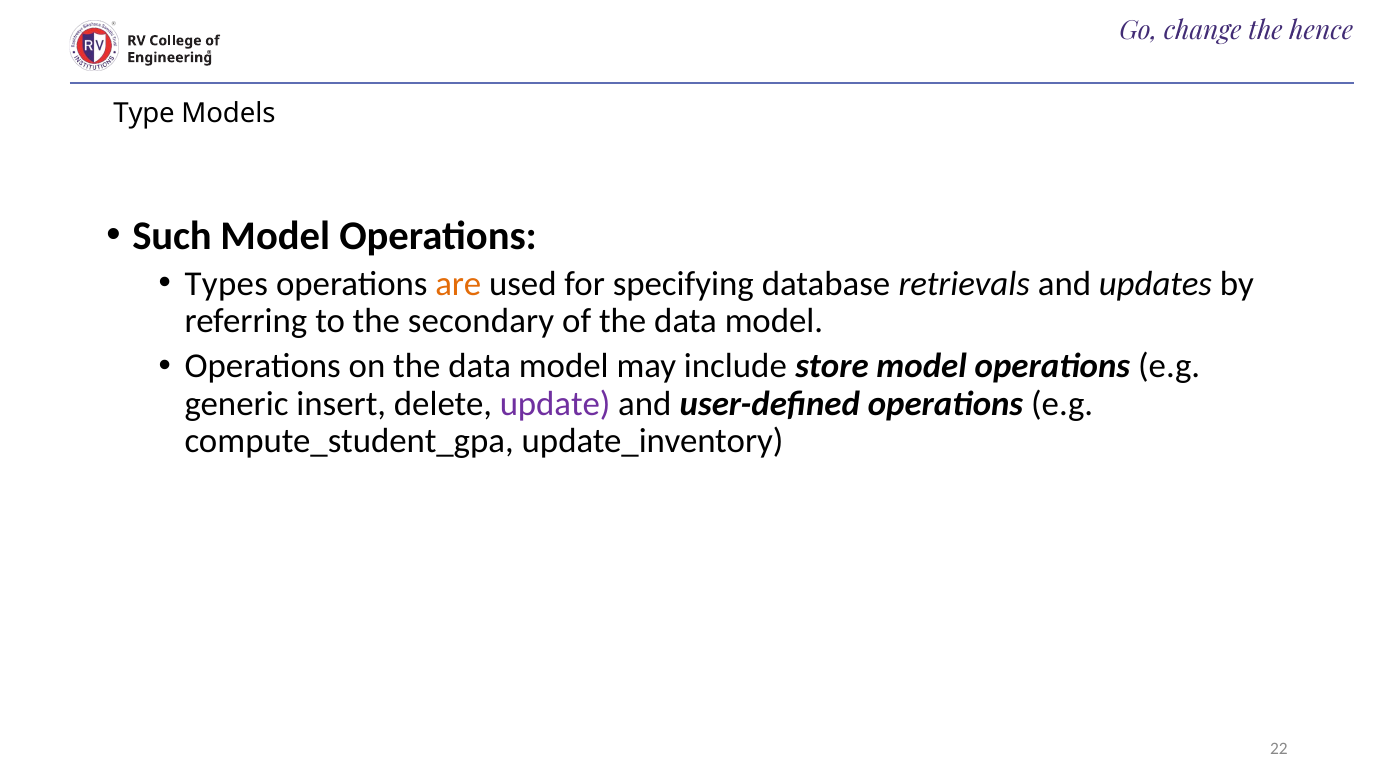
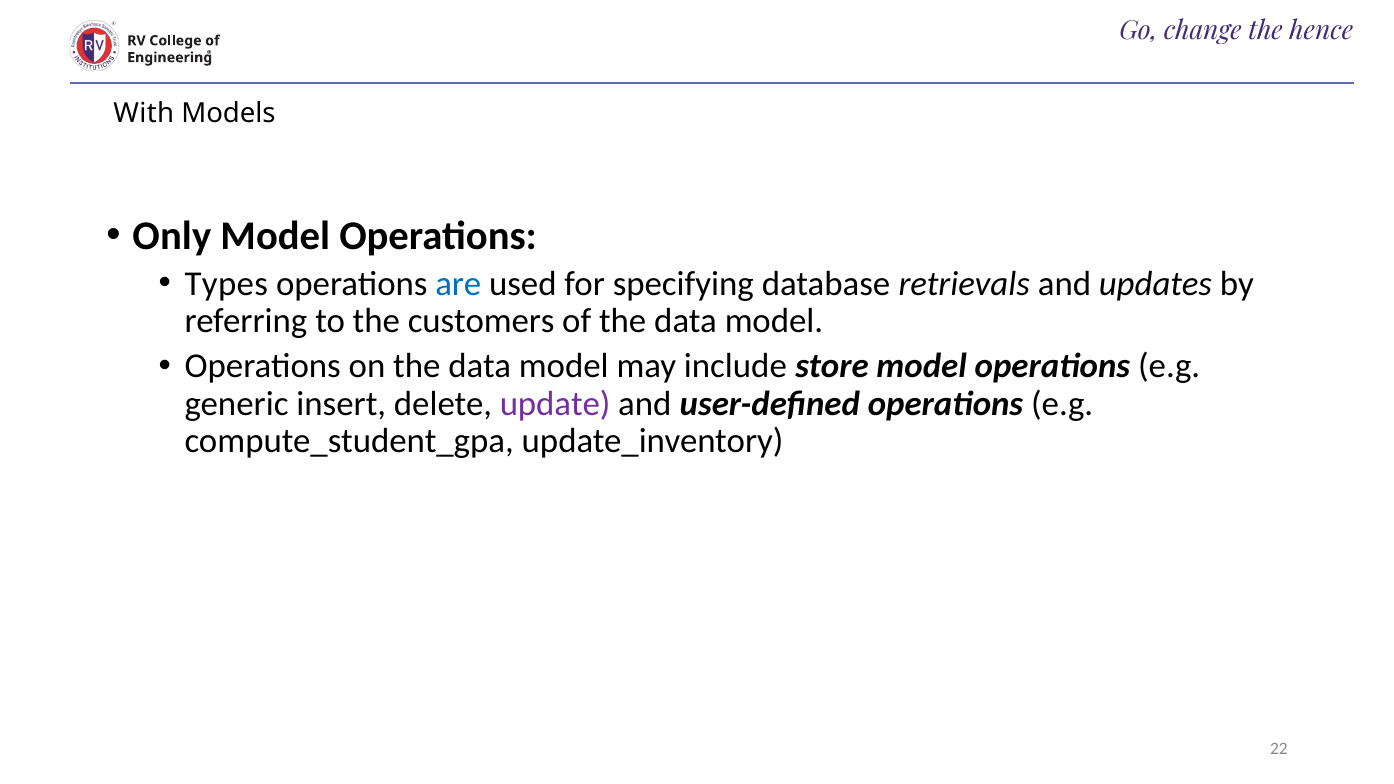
Type: Type -> With (144, 113)
Such: Such -> Only (172, 236)
are colour: orange -> blue (458, 284)
secondary: secondary -> customers (481, 321)
